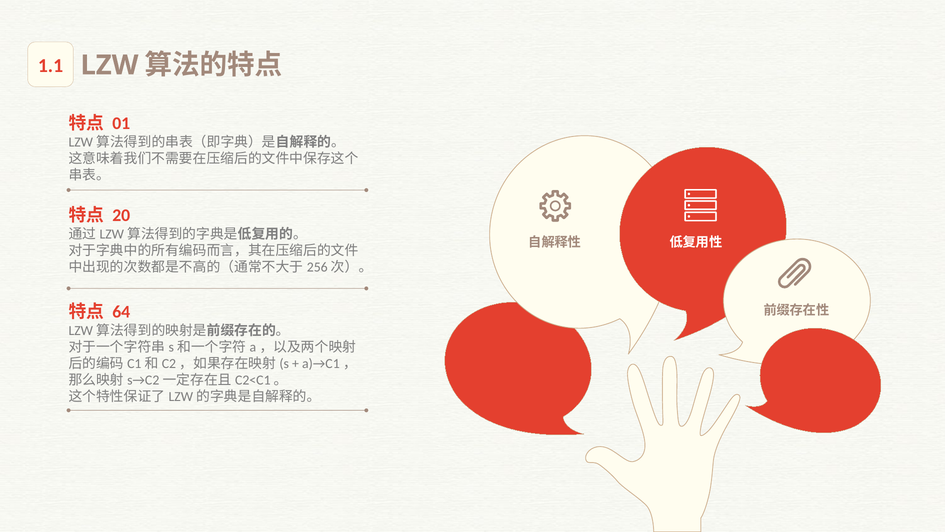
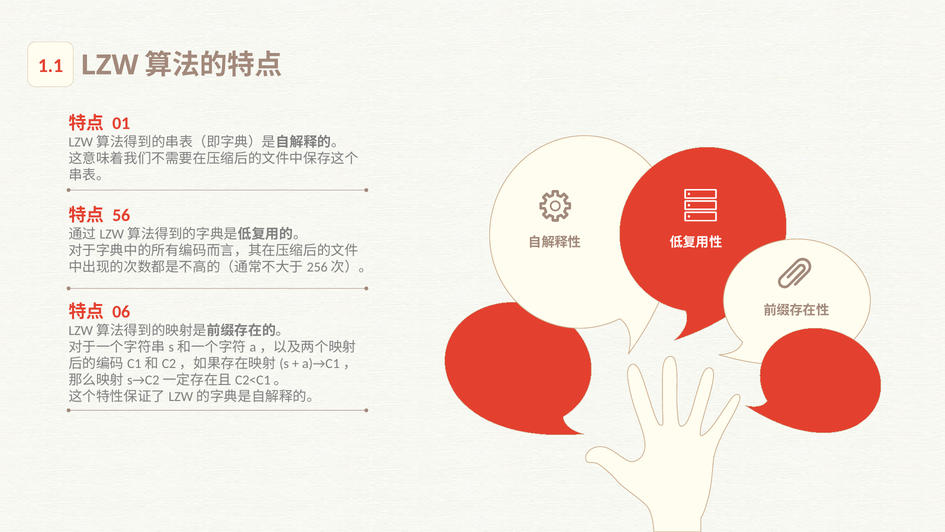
20: 20 -> 56 (121, 215)
64: 64 -> 06 (121, 312)
